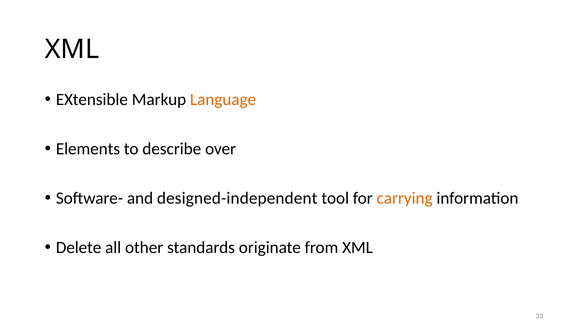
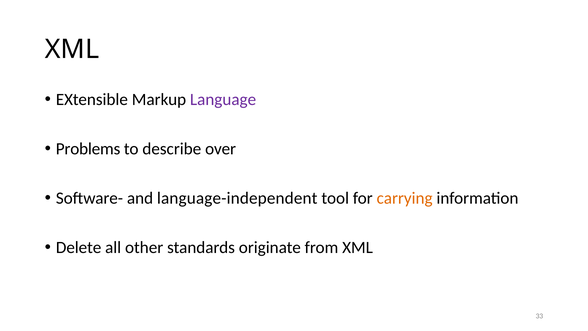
Language colour: orange -> purple (223, 99)
Elements: Elements -> Problems (88, 149)
designed-independent: designed-independent -> language-independent (237, 198)
